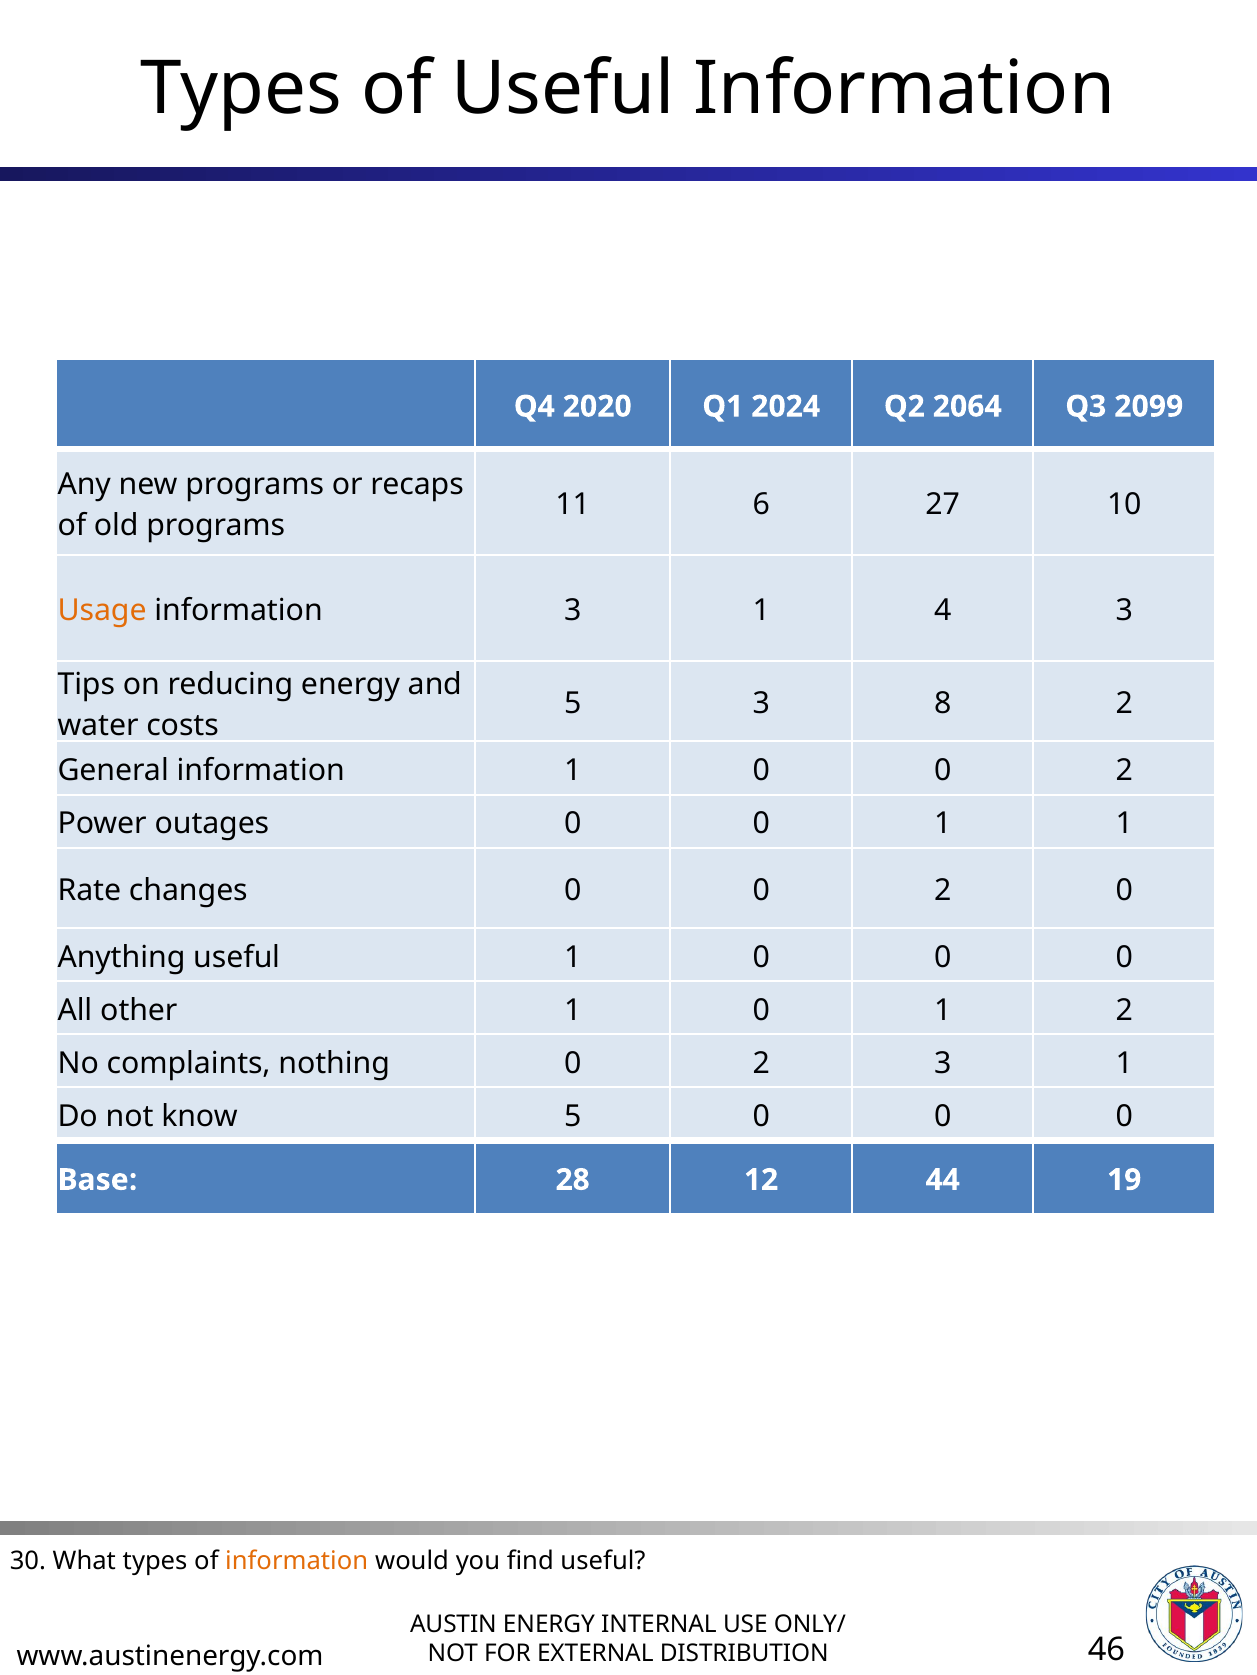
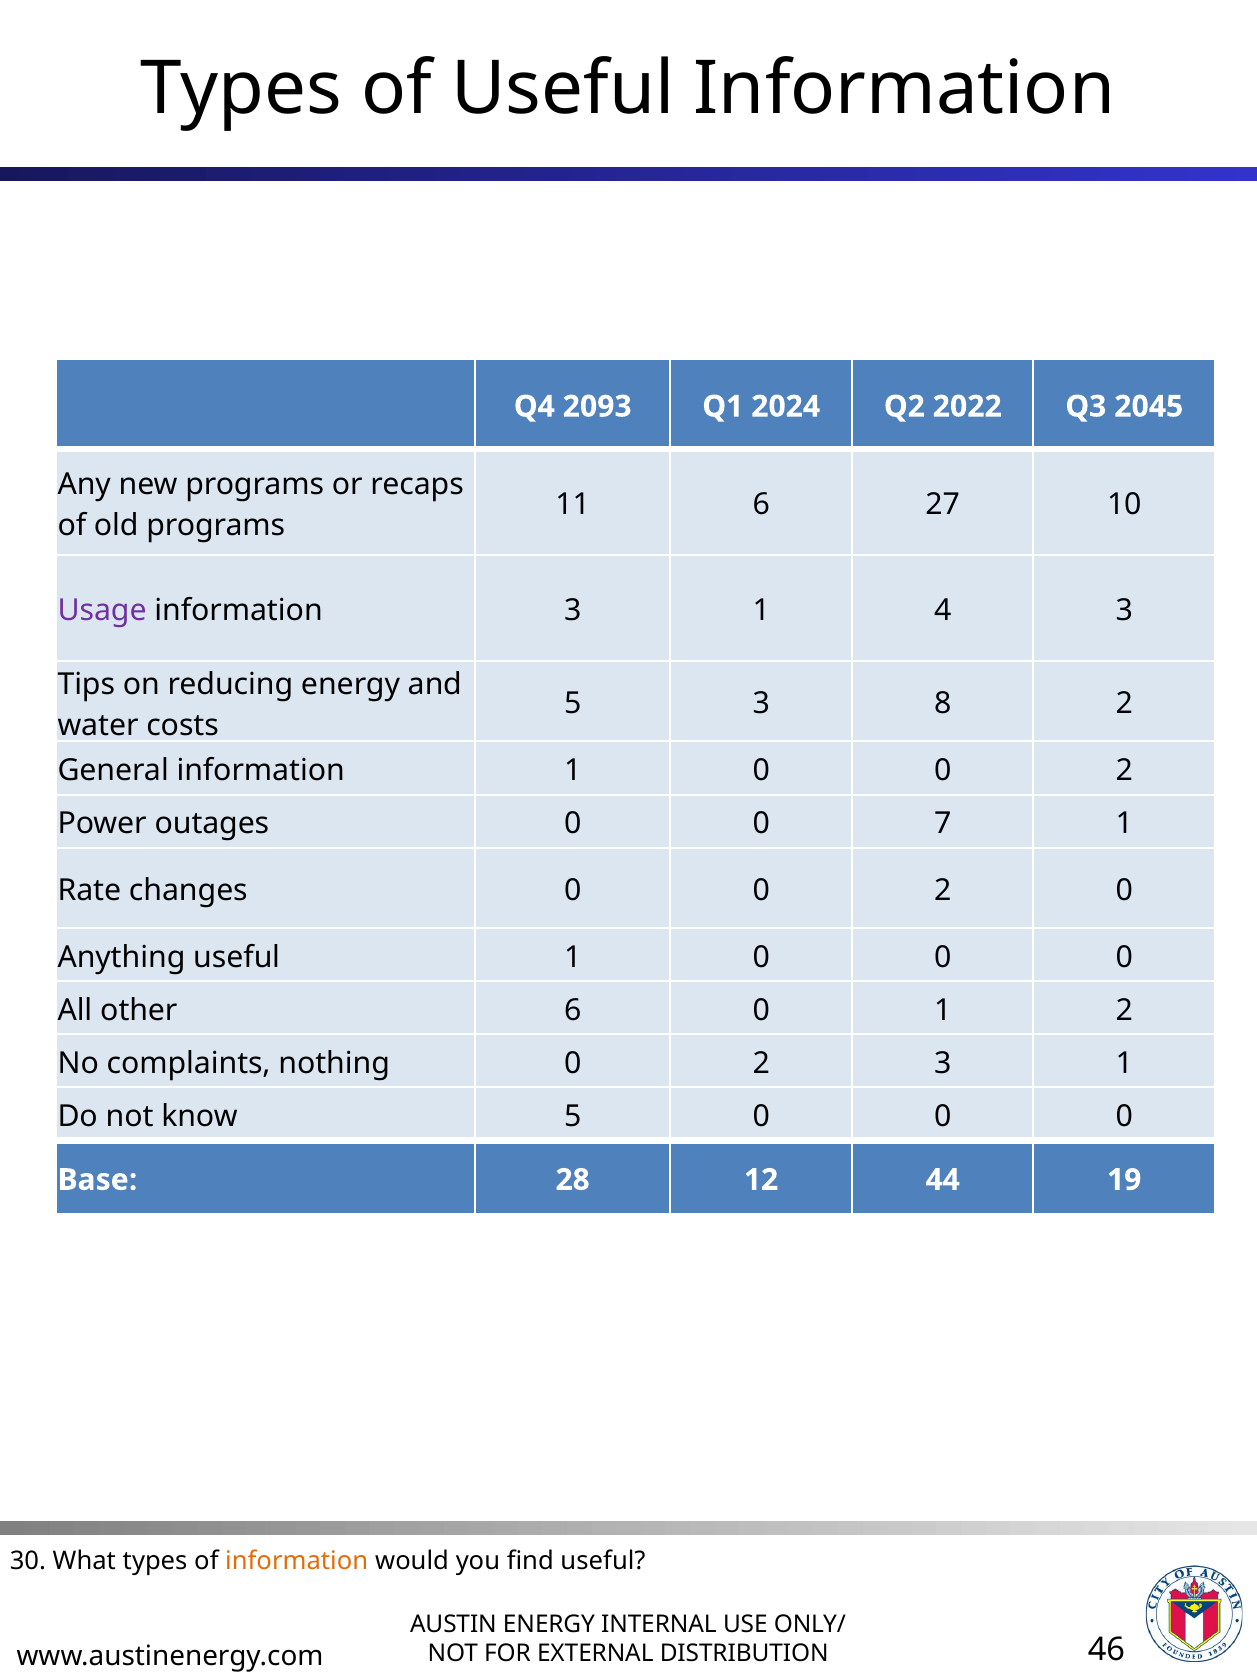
2020: 2020 -> 2093 (597, 407)
2064: 2064 -> 2022 (967, 407)
2099: 2099 -> 2045 (1149, 407)
Usage colour: orange -> purple (102, 611)
0 0 1: 1 -> 7 (943, 824)
other 1: 1 -> 6 (573, 1011)
